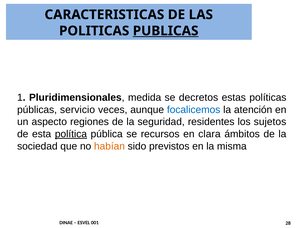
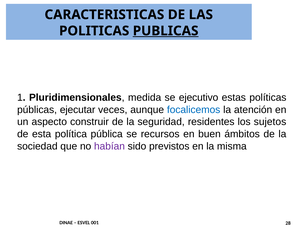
decretos: decretos -> ejecutivo (199, 97)
servicio: servicio -> ejecutar (78, 109)
regiones: regiones -> construir (90, 121)
política underline: present -> none (71, 134)
clara: clara -> buen (209, 134)
habían colour: orange -> purple (109, 146)
